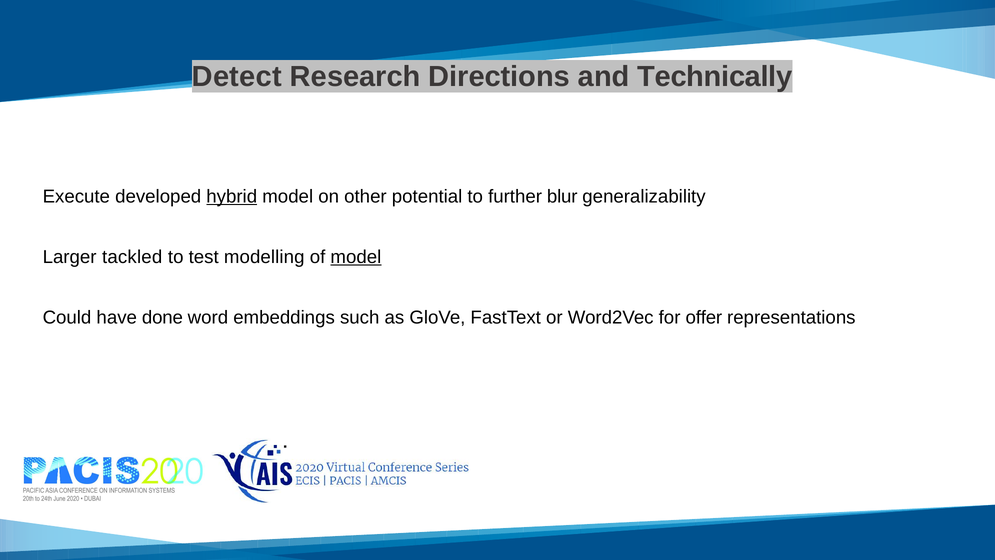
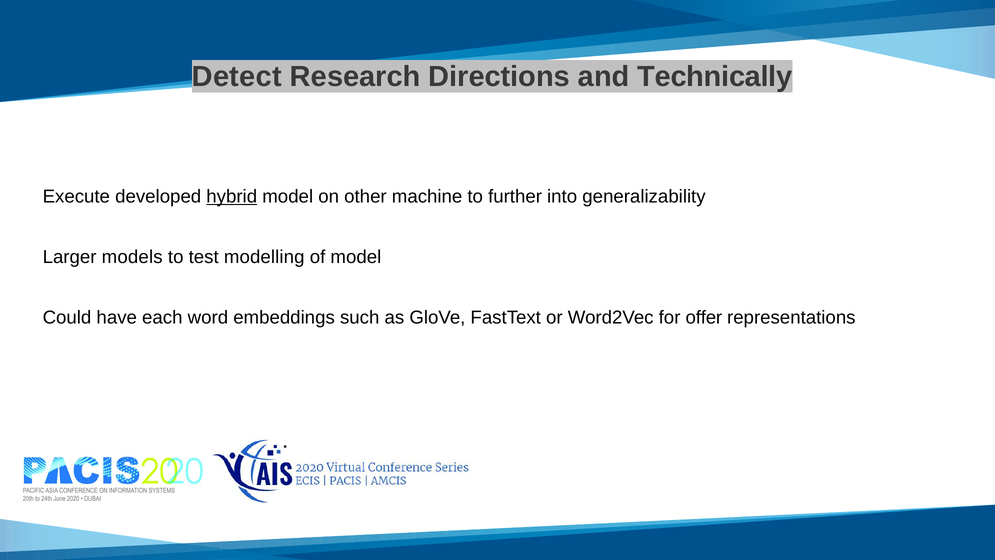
potential: potential -> machine (427, 196)
blur: blur -> into (562, 196)
tackled: tackled -> models (132, 257)
model underline: present -> none (356, 257)
done: done -> each (162, 317)
